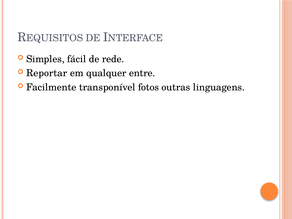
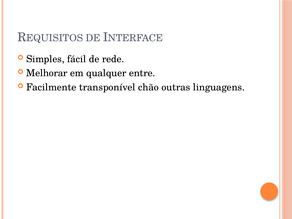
Reportar: Reportar -> Melhorar (47, 73)
fotos: fotos -> chão (148, 87)
